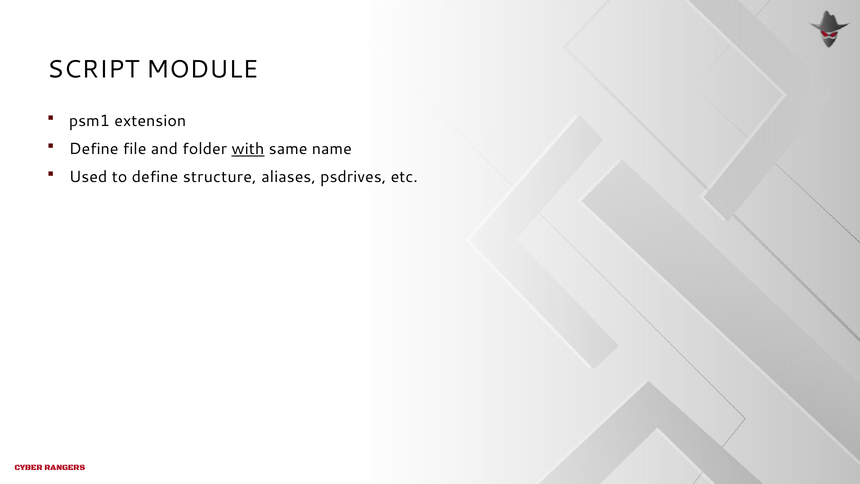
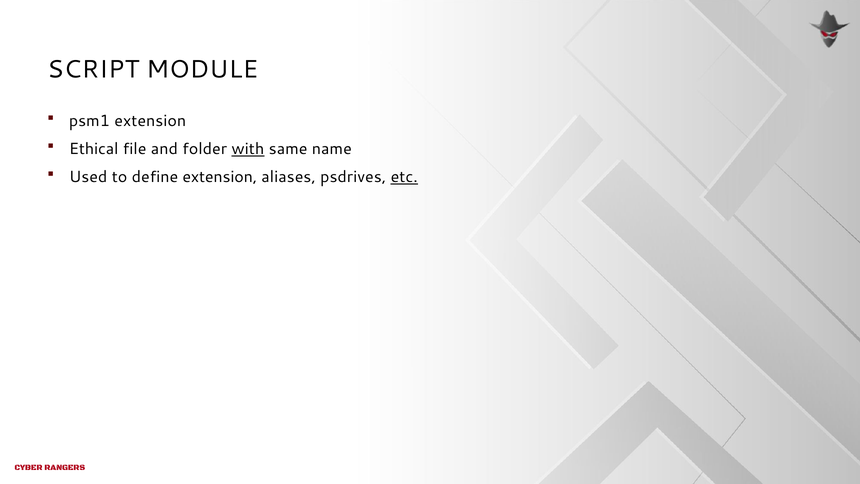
Define: Define -> Ethical (94, 149)
define structure: structure -> extension (220, 177)
etc underline: none -> present (404, 177)
